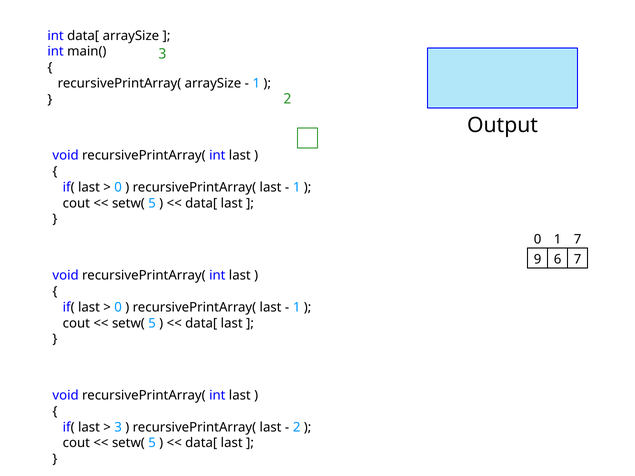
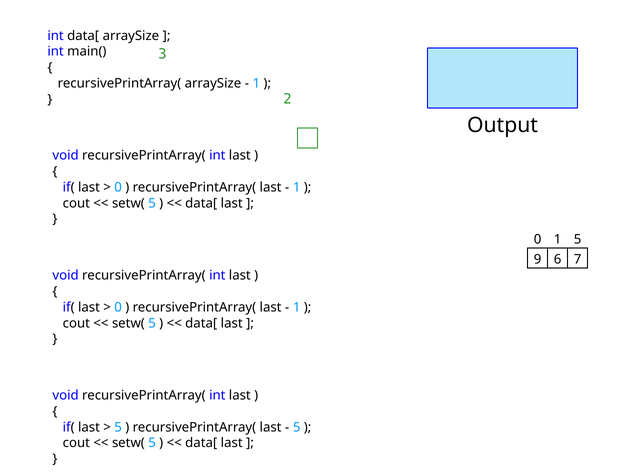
1 7: 7 -> 5 (578, 240)
3: 3 -> 5 (118, 427)
2: 2 -> 5 (297, 427)
